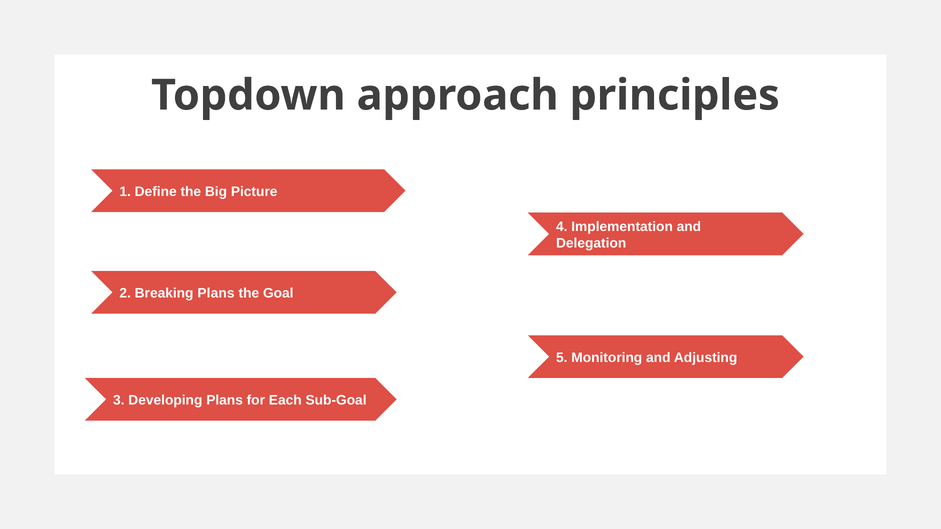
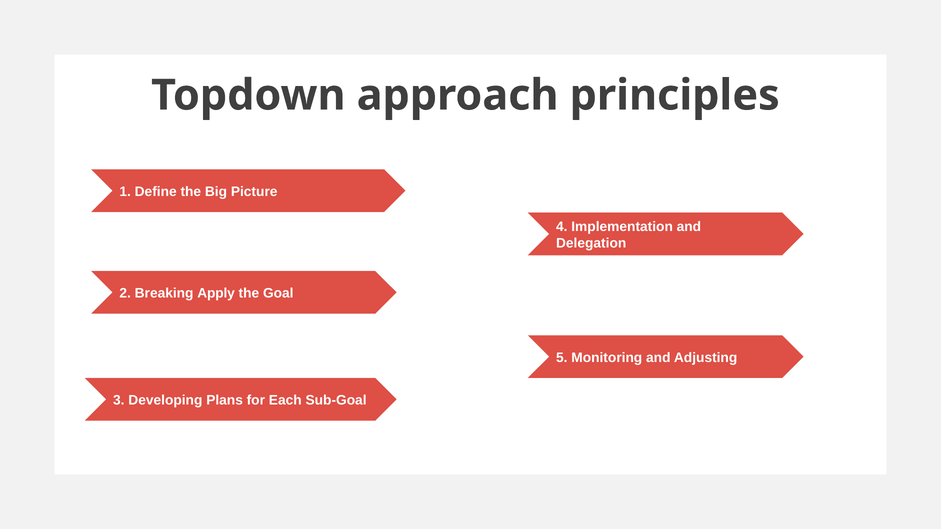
Breaking Plans: Plans -> Apply (216, 293)
